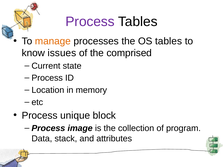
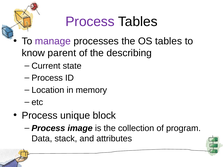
manage colour: orange -> purple (53, 41)
issues: issues -> parent (62, 53)
comprised: comprised -> describing (129, 53)
